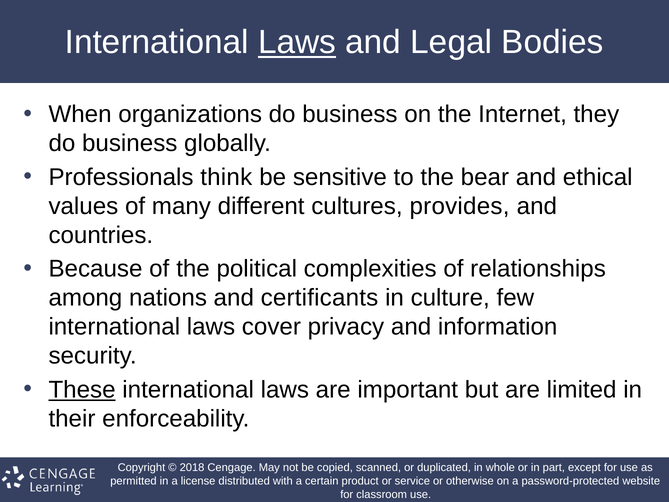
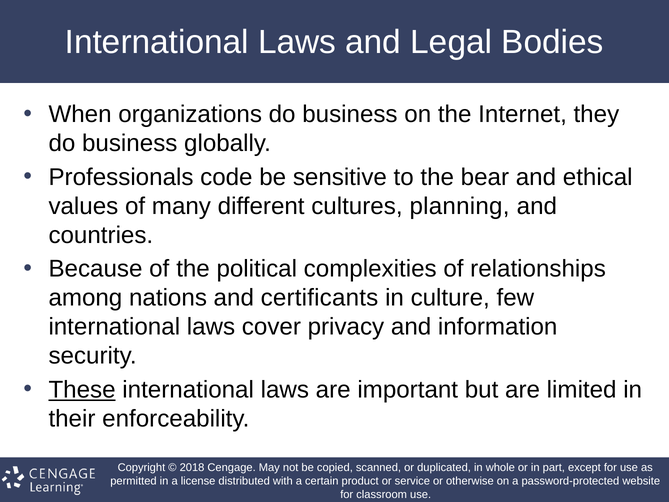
Laws underline: present -> none (297, 42)
think: think -> code (226, 177)
provides: provides -> planning (459, 206)
